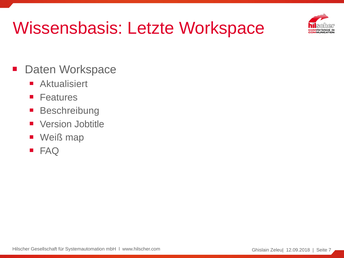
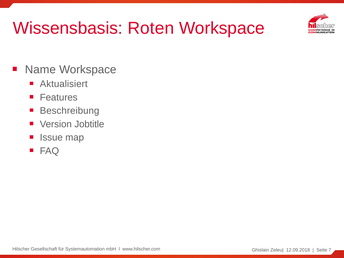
Letzte: Letzte -> Roten (151, 28)
Daten: Daten -> Name (40, 70)
Weiß: Weiß -> Issue (51, 138)
